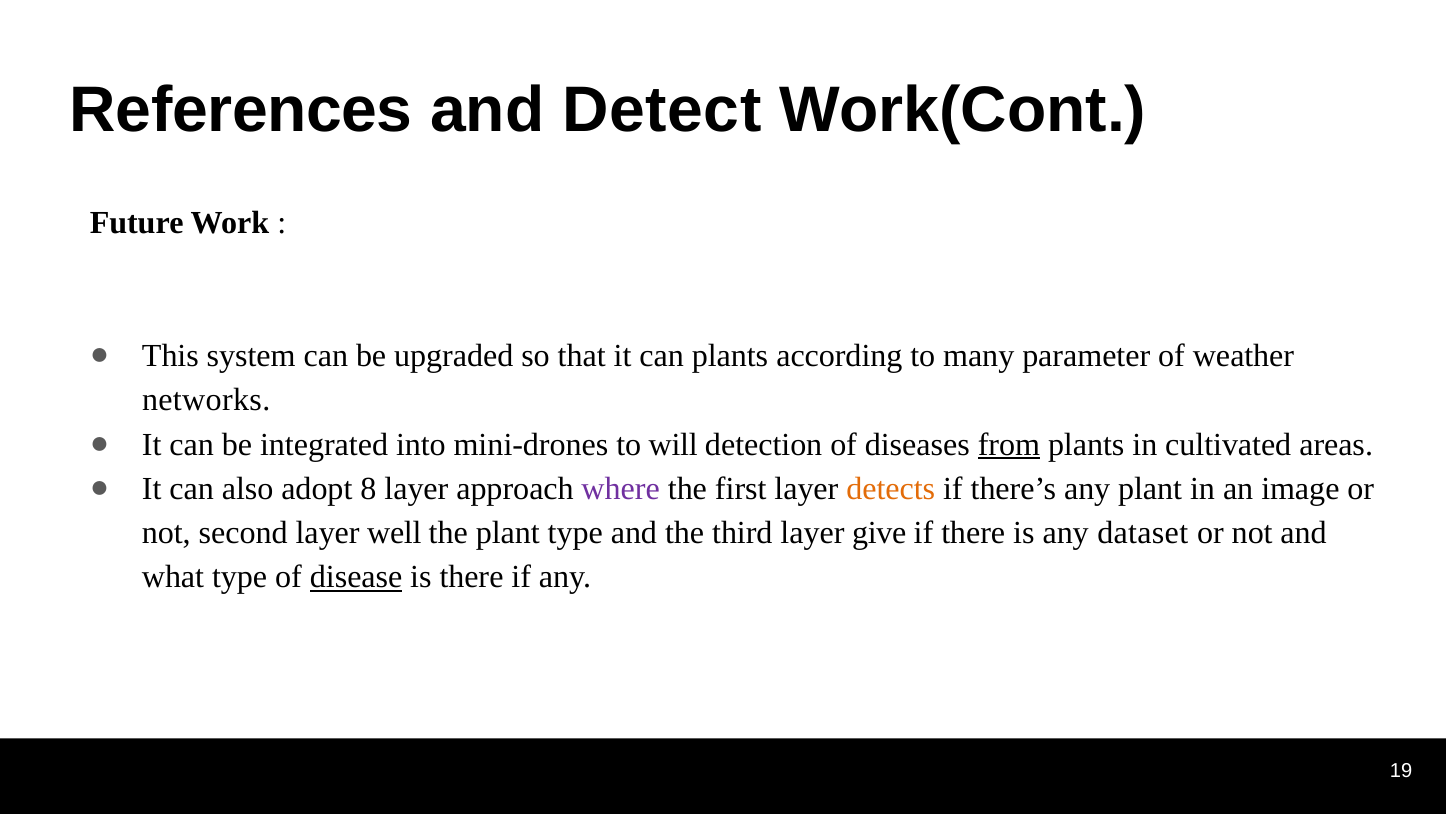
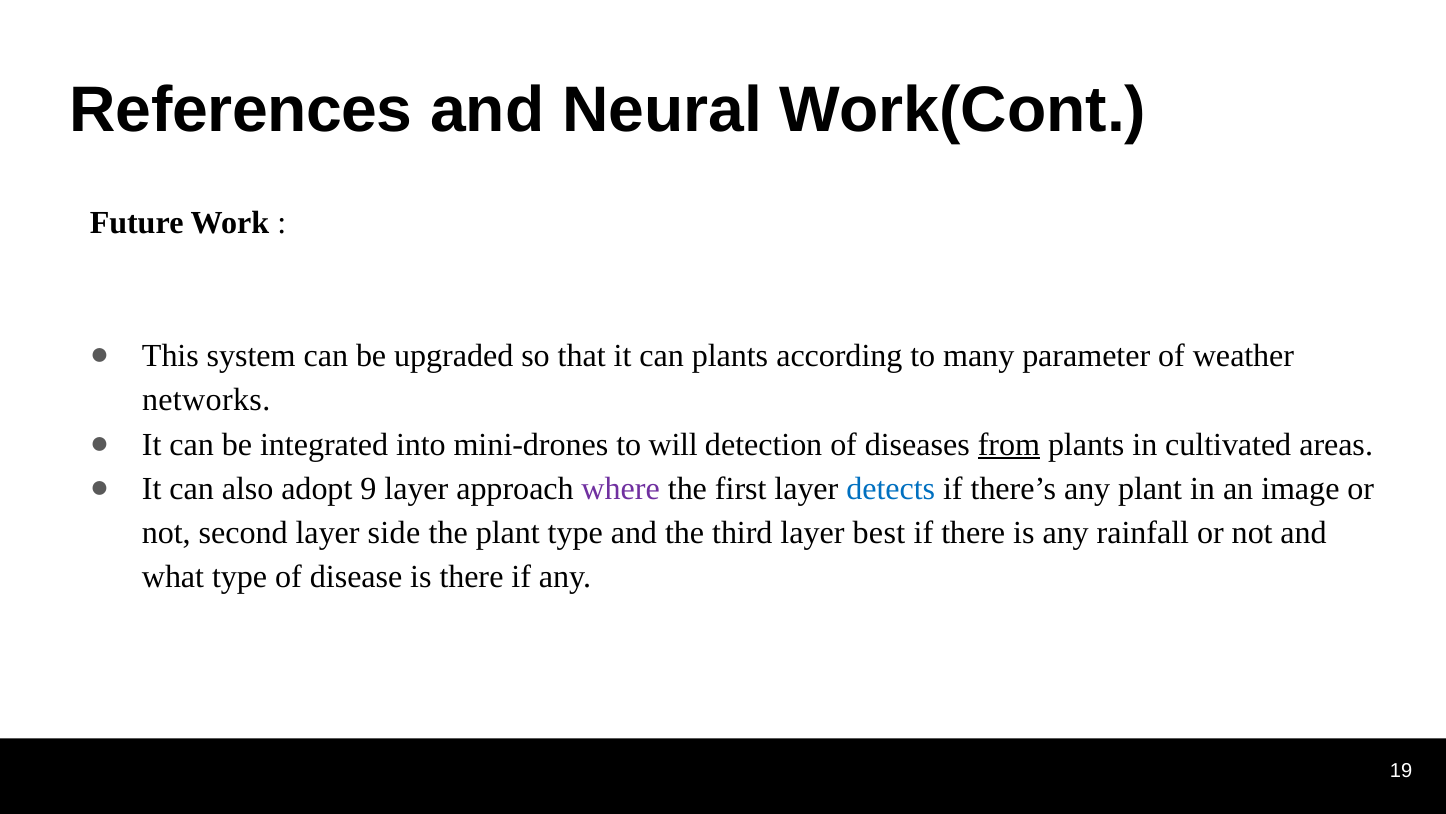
Detect: Detect -> Neural (662, 110)
8: 8 -> 9 (368, 489)
detects colour: orange -> blue (891, 489)
well: well -> side (394, 533)
give: give -> best (879, 533)
dataset: dataset -> rainfall (1143, 533)
disease underline: present -> none (356, 577)
